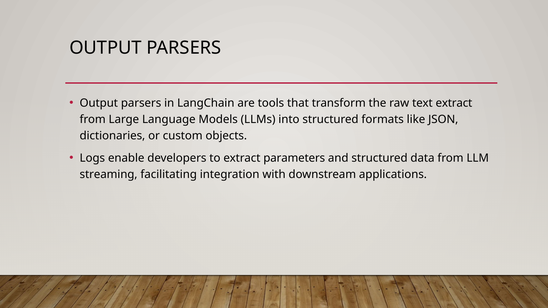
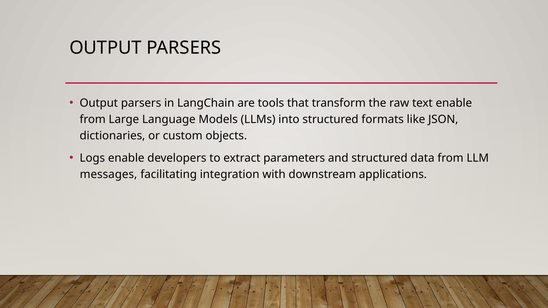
text extract: extract -> enable (454, 103)
streaming: streaming -> messages (108, 175)
